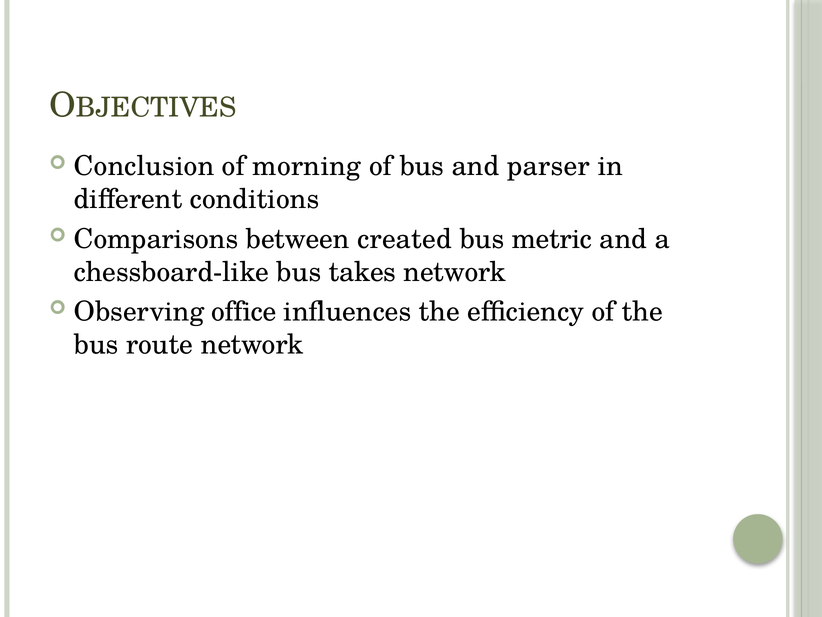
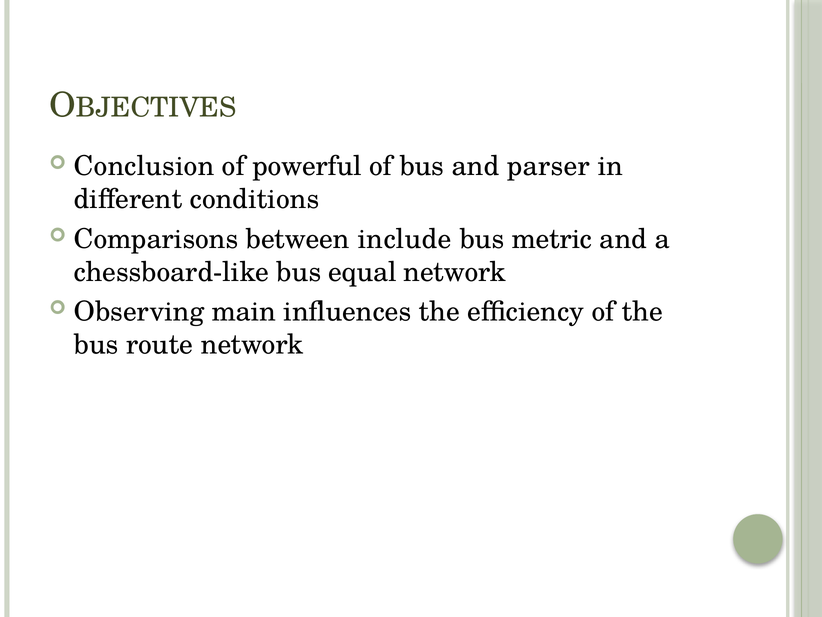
morning: morning -> powerful (307, 166)
created: created -> include (405, 239)
takes: takes -> equal (362, 272)
office: office -> main (244, 312)
